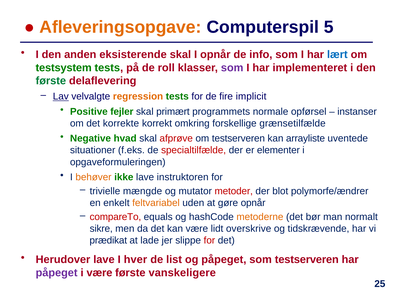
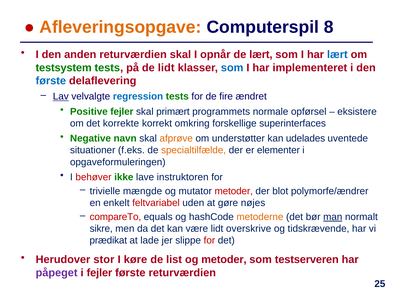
5: 5 -> 8 (329, 27)
anden eksisterende: eksisterende -> returværdien (133, 55)
de info: info -> lært (261, 55)
de roll: roll -> lidt (166, 68)
som colour: purple -> blue (232, 68)
første colour: green -> blue (51, 81)
regression colour: orange -> blue (138, 96)
implicit: implicit -> ændret (251, 96)
instanser: instanser -> eksistere (357, 111)
grænsetilfælde: grænsetilfælde -> superinterfaces (293, 123)
hvad: hvad -> navn (125, 138)
afprøve colour: red -> orange (176, 138)
om testserveren: testserveren -> understøtter (238, 138)
arrayliste: arrayliste -> udelades (306, 138)
specialtilfælde colour: red -> orange (194, 150)
behøver colour: orange -> red (93, 177)
feltvariabel colour: orange -> red (156, 203)
gøre opnår: opnår -> nøjes (253, 203)
man underline: none -> present (333, 217)
Herudover lave: lave -> stor (104, 259)
hver: hver -> køre (135, 259)
og påpeget: påpeget -> metoder (224, 259)
i være: være -> fejler (99, 272)
første vanskeligere: vanskeligere -> returværdien (182, 272)
